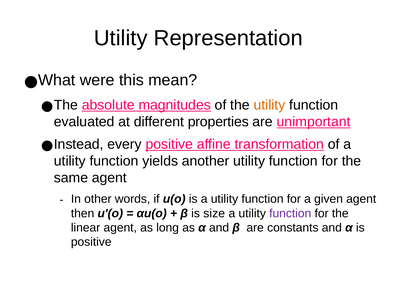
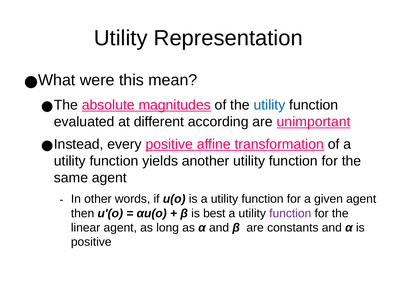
utility colour: orange -> blue (269, 105)
properties: properties -> according (218, 122)
size: size -> best (214, 214)
